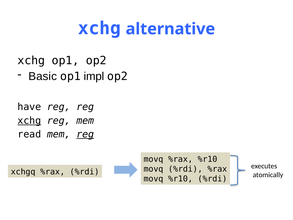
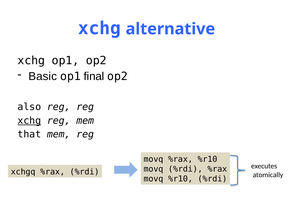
impl: impl -> final (94, 76)
have: have -> also (29, 107)
read: read -> that (29, 134)
reg underline: present -> none (85, 134)
